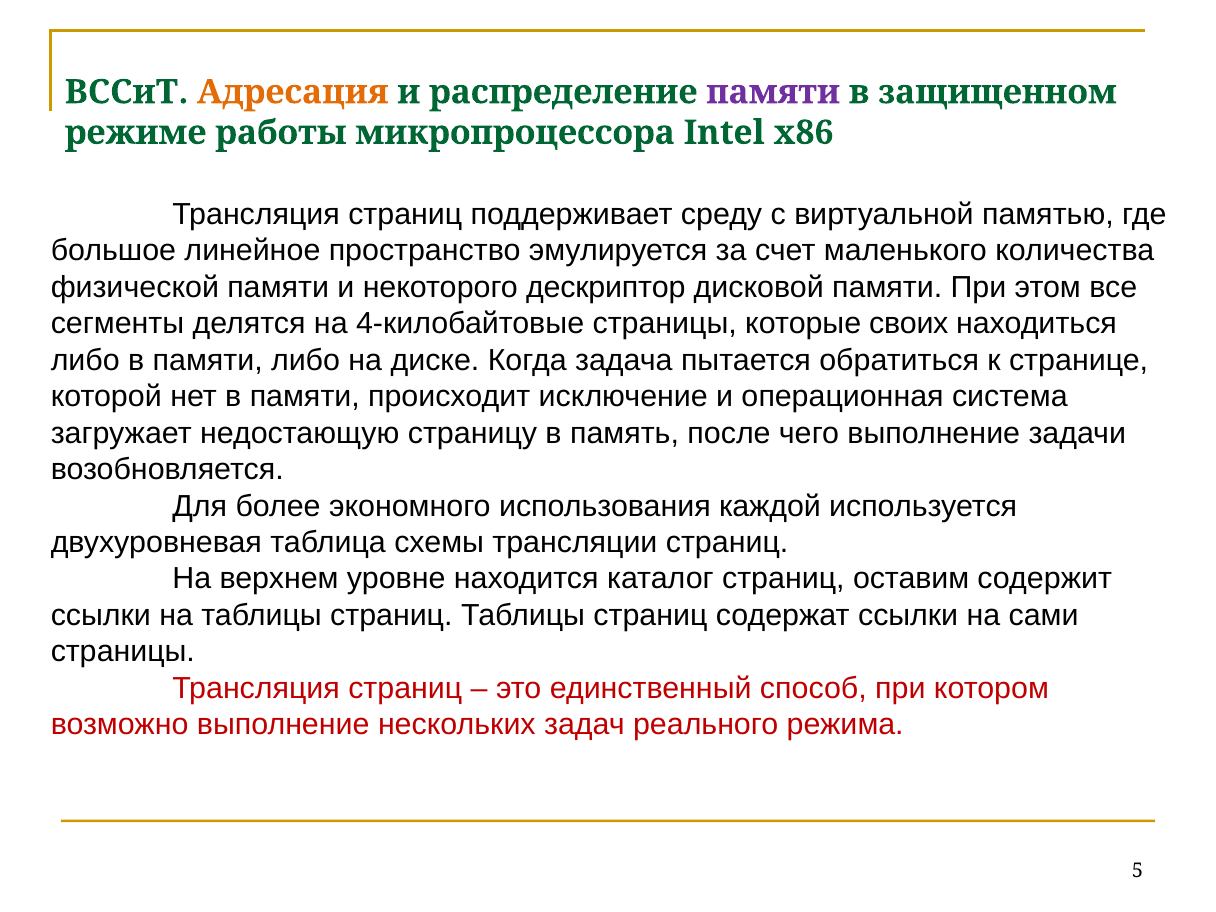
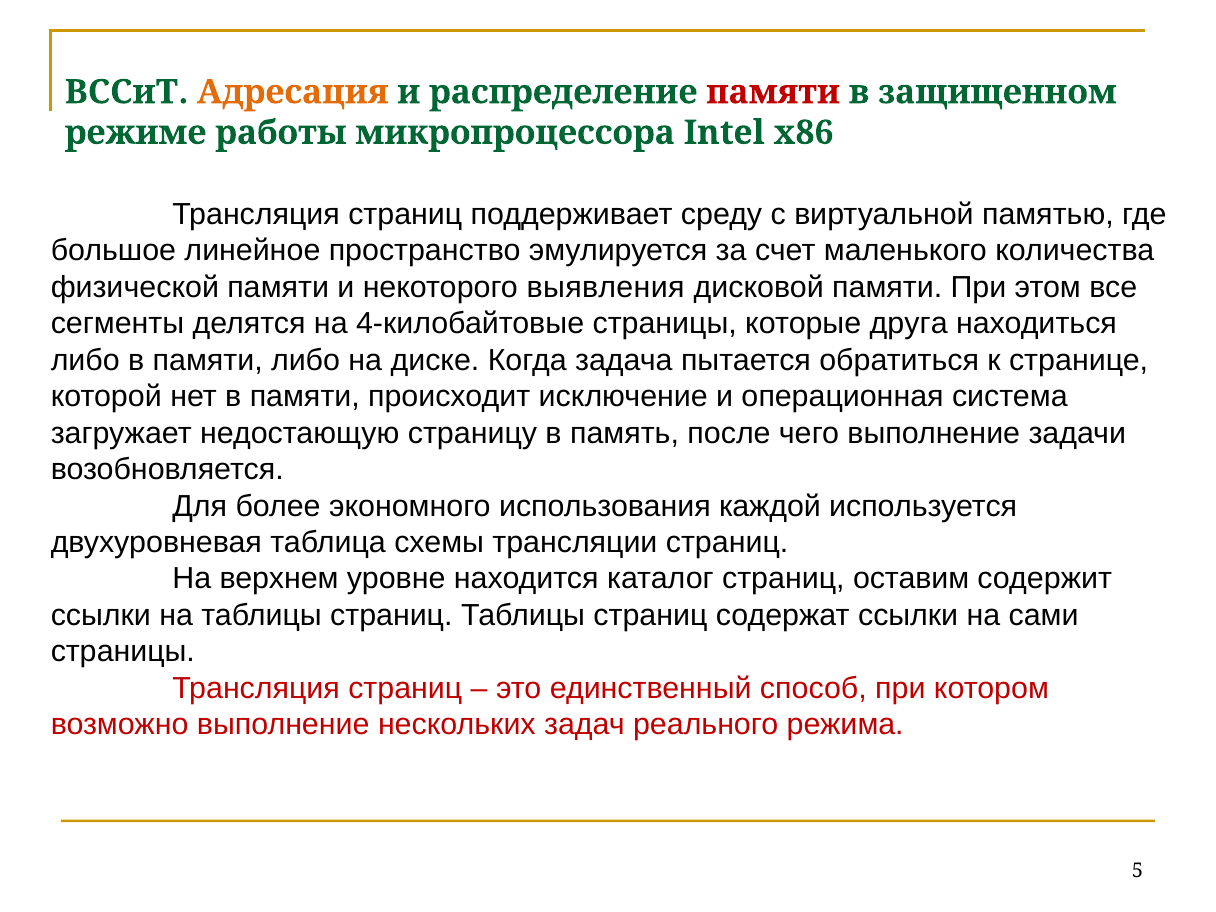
памяти colour: purple -> red (773, 92)
дескриптор: дескриптор -> выявления (606, 287)
своих: своих -> друга (909, 324)
